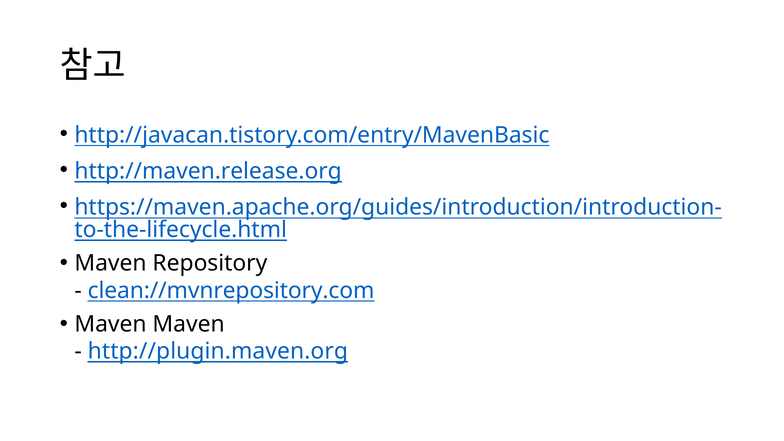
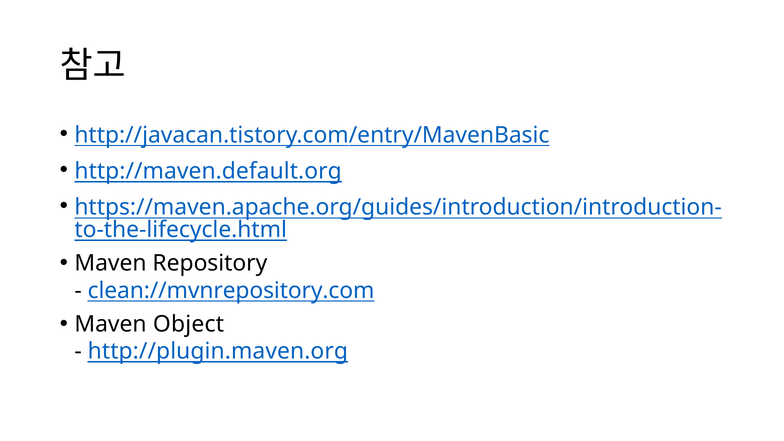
http://maven.release.org: http://maven.release.org -> http://maven.default.org (208, 171)
Maven Maven: Maven -> Object (188, 324)
